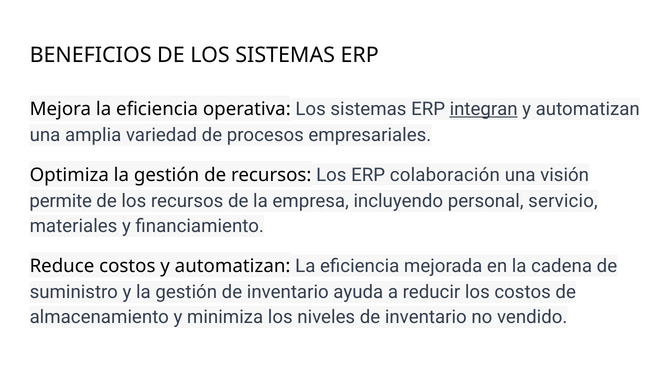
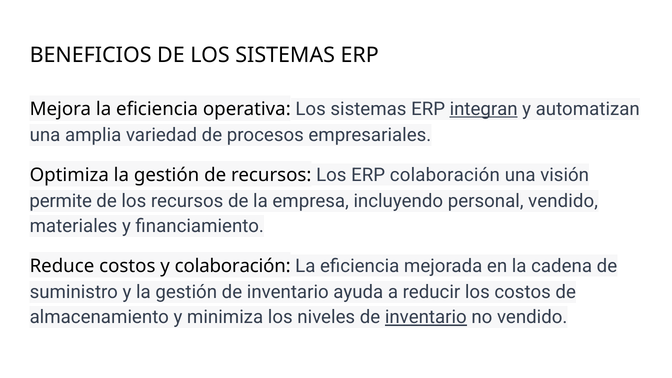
personal servicio: servicio -> vendido (563, 201)
costos y automatizan: automatizan -> colaboración (233, 266)
inventario underline: none -> present (426, 317)
